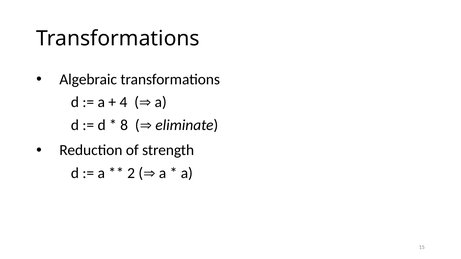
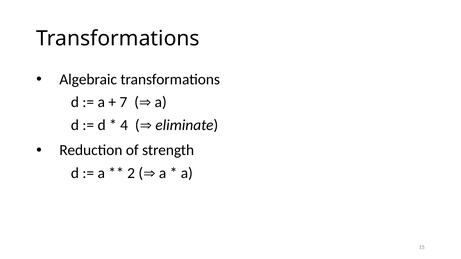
4: 4 -> 7 (123, 102)
8: 8 -> 4 (124, 125)
